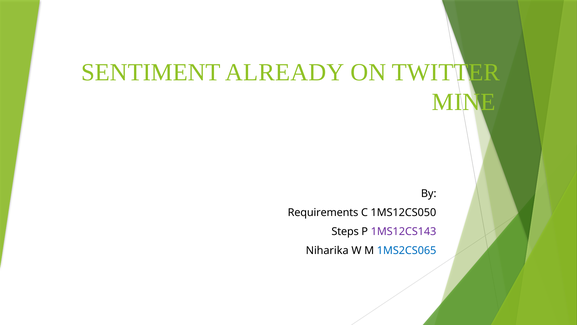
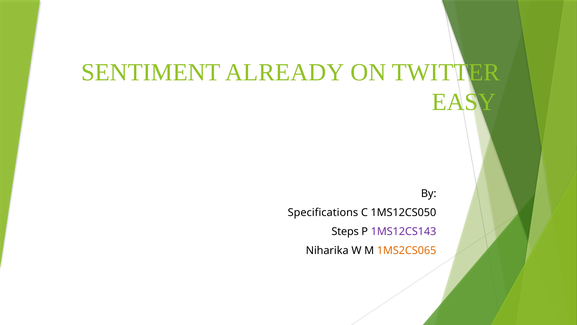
MINE: MINE -> EASY (464, 102)
Requirements: Requirements -> Specifications (323, 212)
1MS2CS065 colour: blue -> orange (407, 250)
